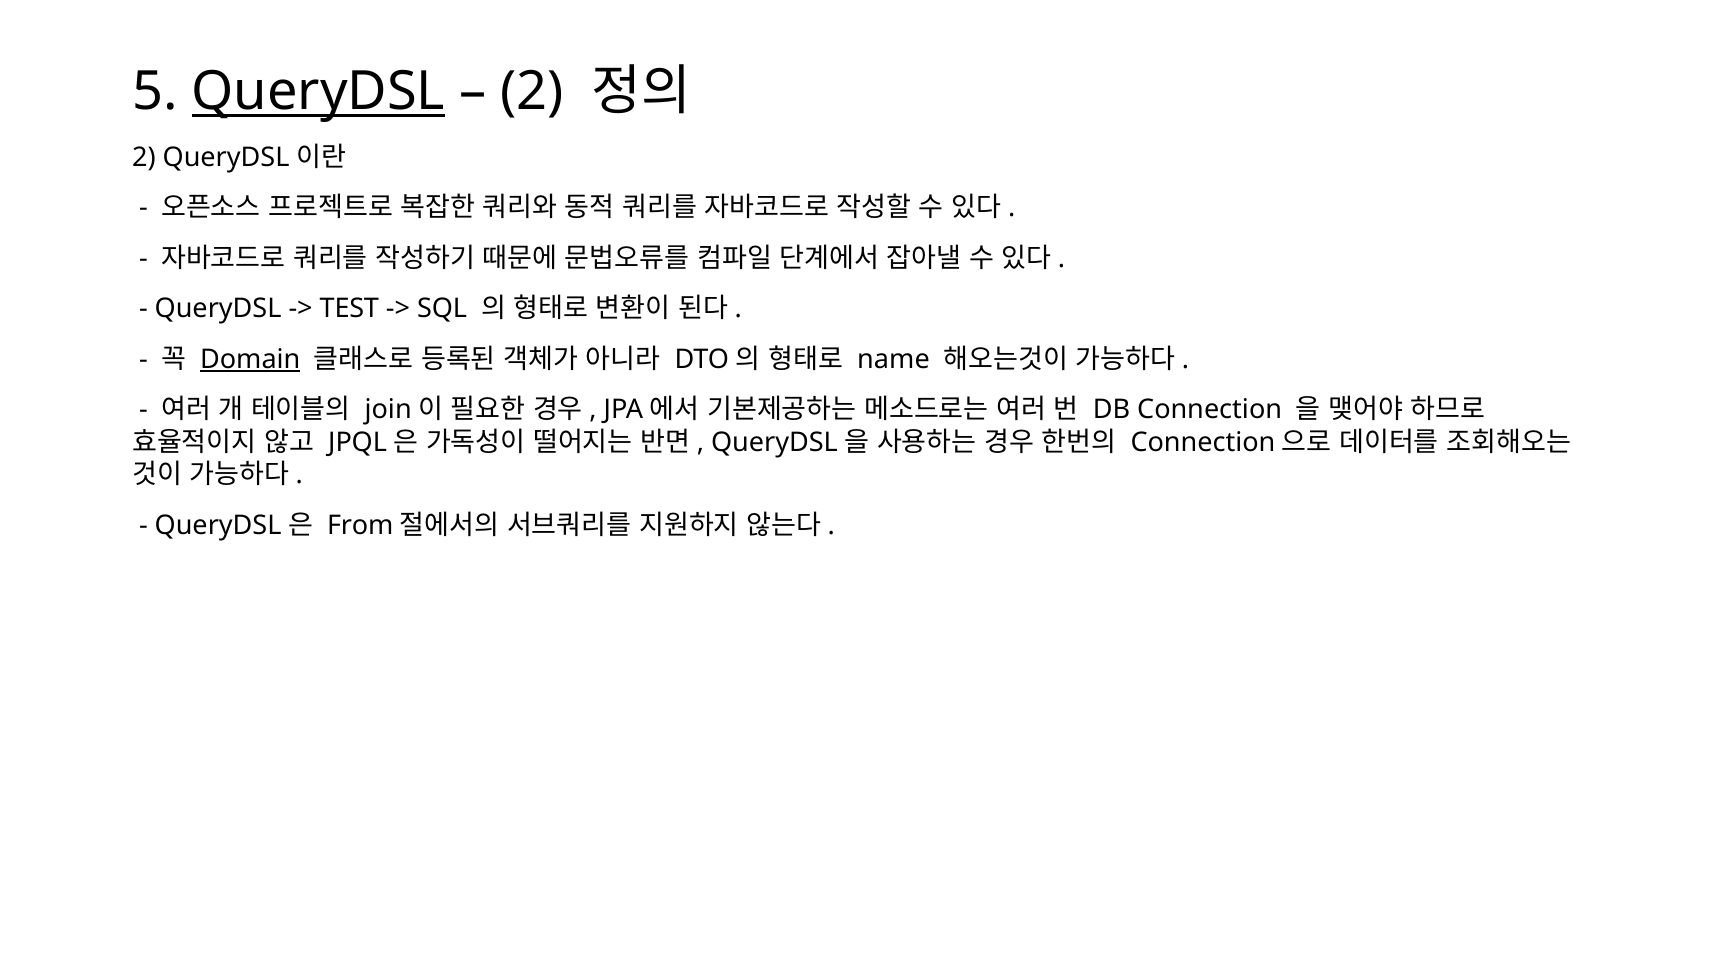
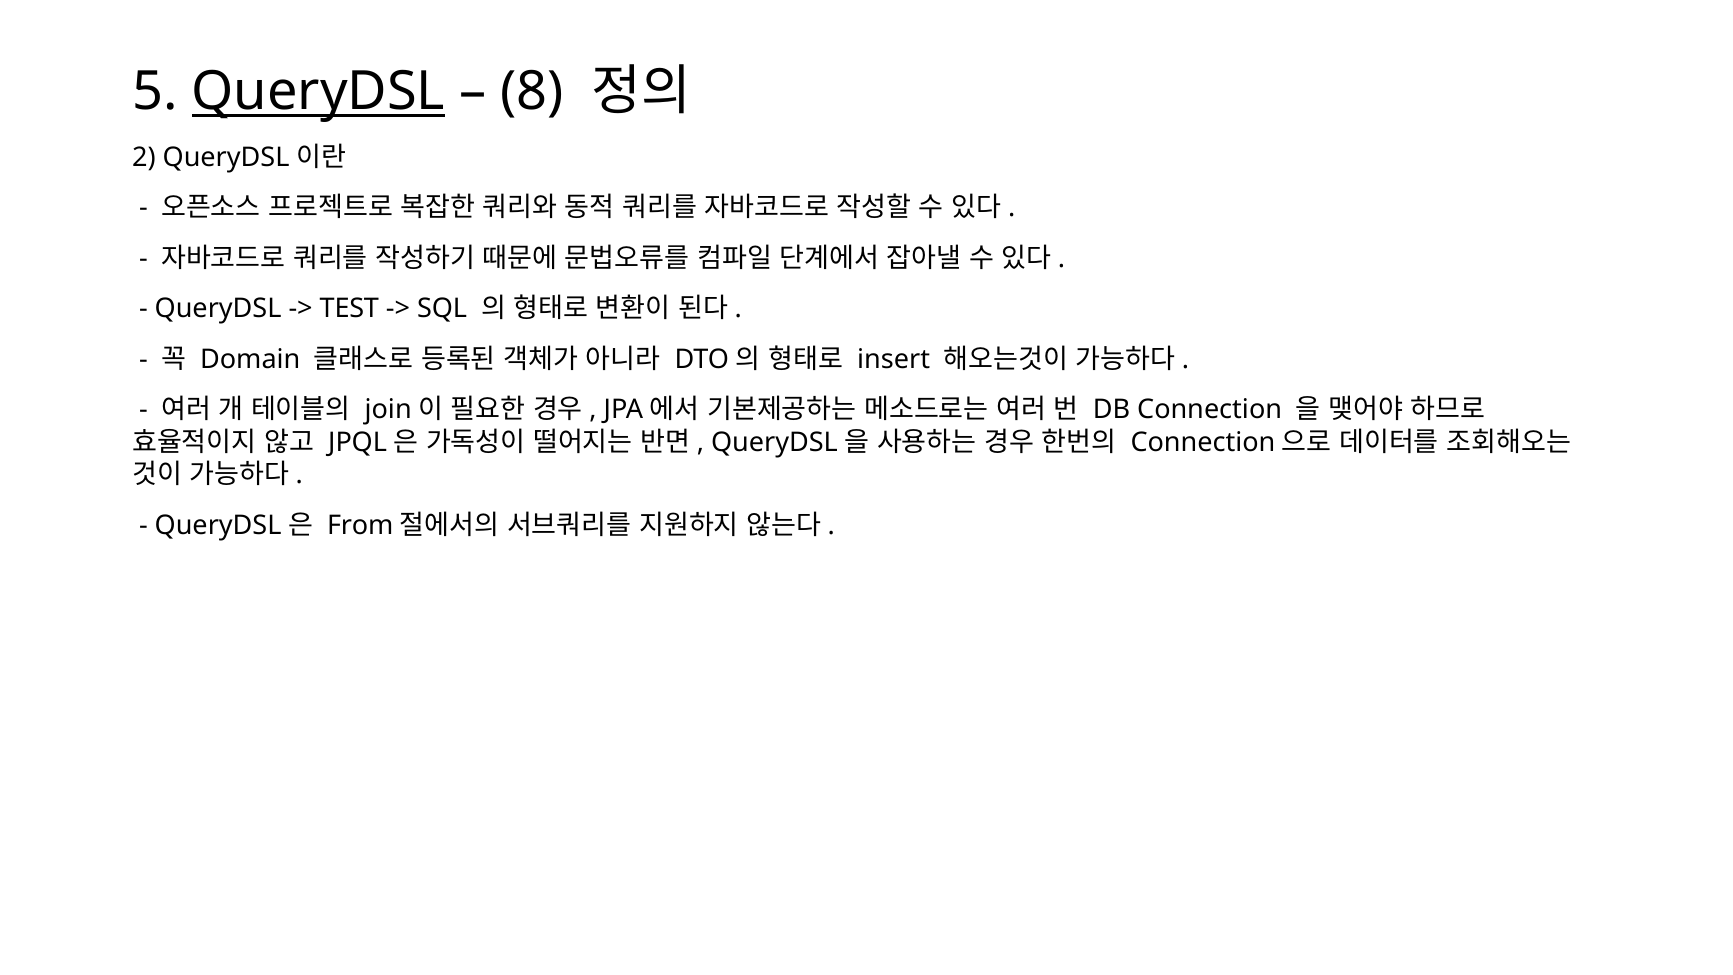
2: 2 -> 8 (532, 92)
Domain underline: present -> none (250, 359)
name: name -> insert (894, 359)
